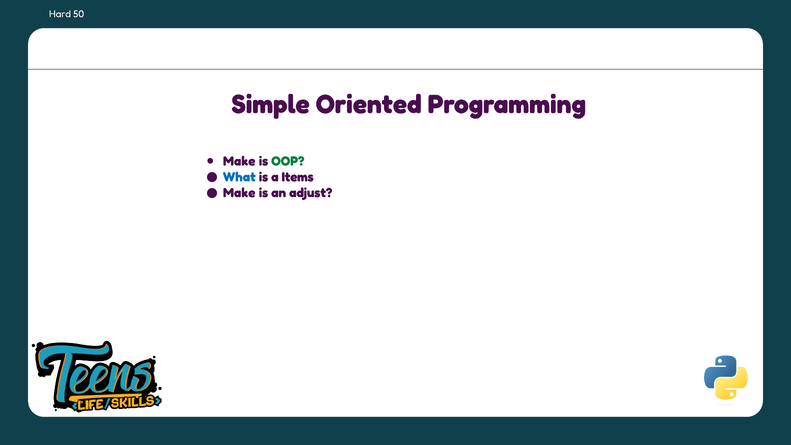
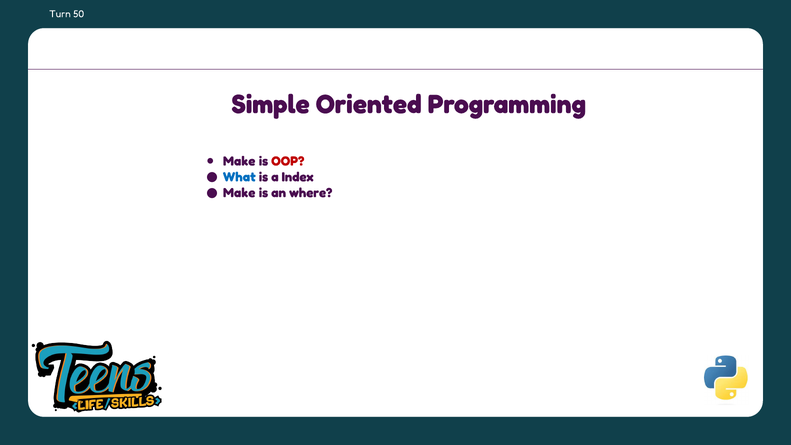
Hard: Hard -> Turn (60, 14)
OOP colour: green -> red (288, 161)
Items: Items -> Index (298, 177)
adjust: adjust -> where (311, 193)
